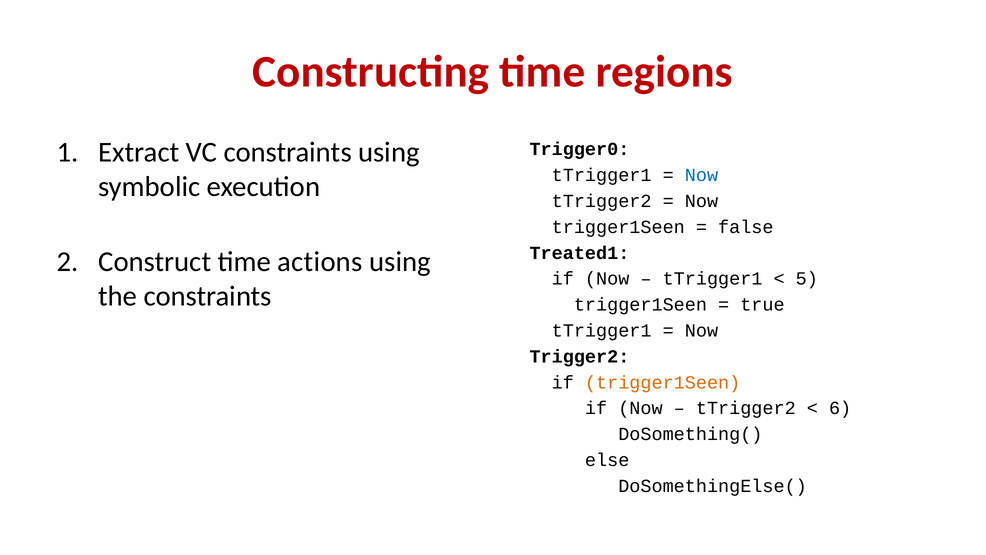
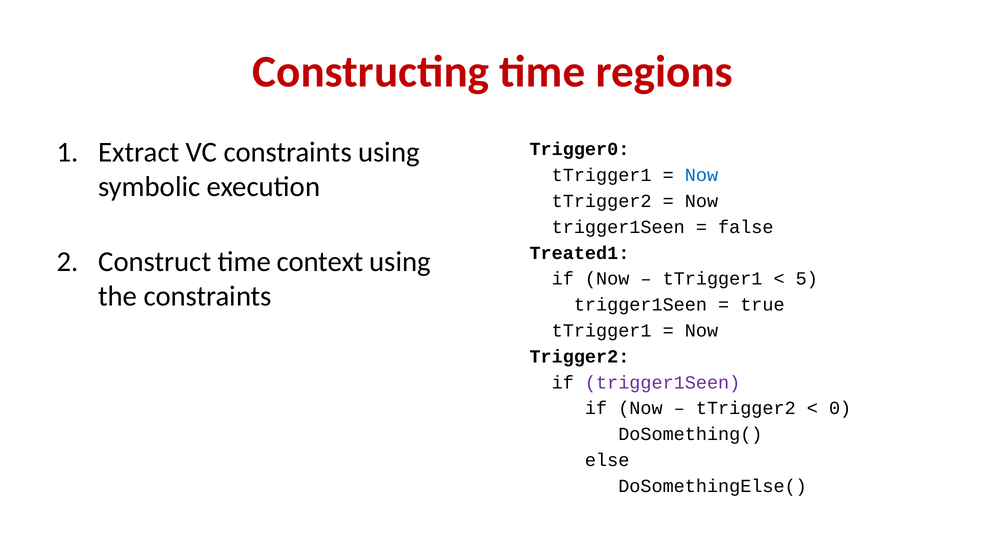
actions: actions -> context (320, 261)
trigger1Seen colour: orange -> purple (663, 382)
6: 6 -> 0 (840, 408)
